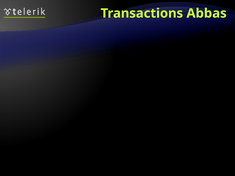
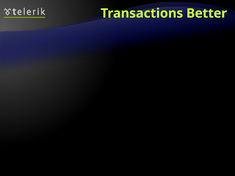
Abbas: Abbas -> Better (207, 13)
